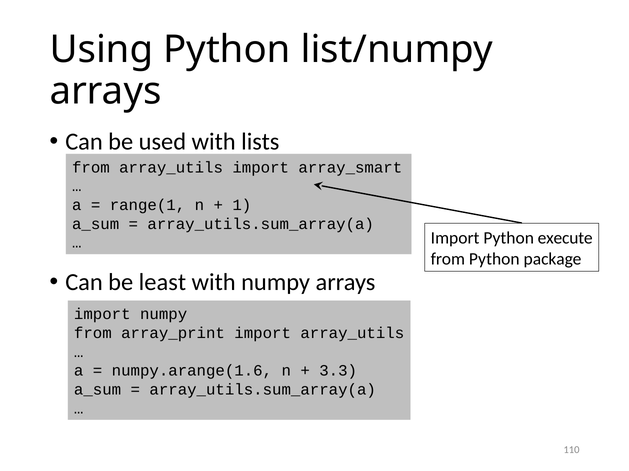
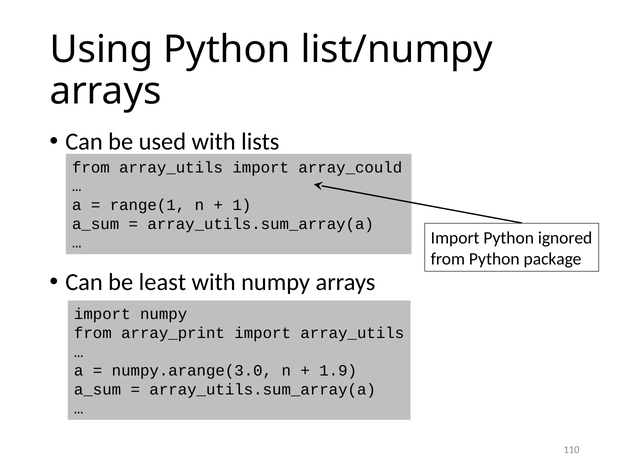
array_smart: array_smart -> array_could (350, 168)
execute: execute -> ignored (565, 238)
numpy.arange(1.6: numpy.arange(1.6 -> numpy.arange(3.0 (192, 371)
3.3: 3.3 -> 1.9 (338, 371)
